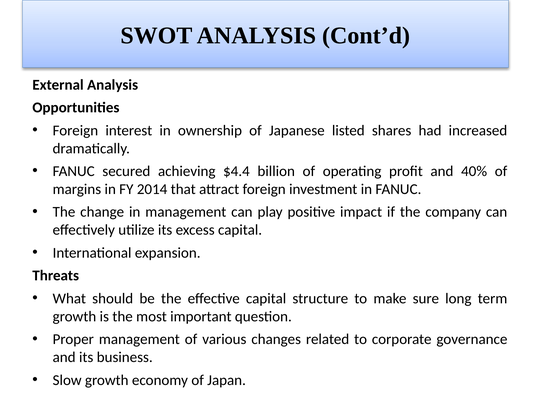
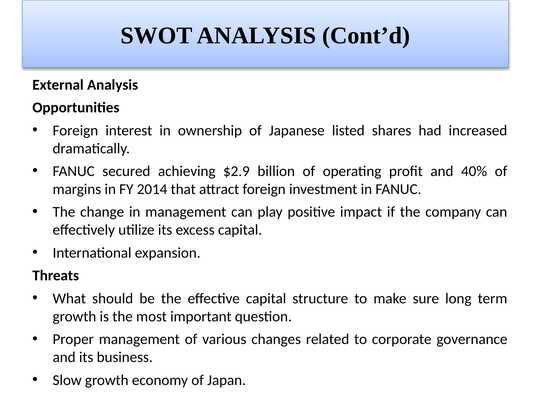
$4.4: $4.4 -> $2.9 (236, 171)
